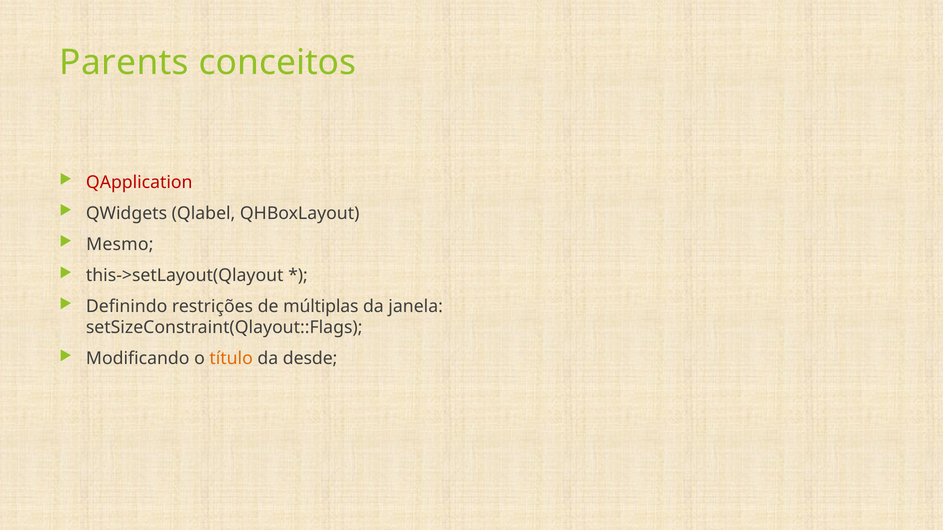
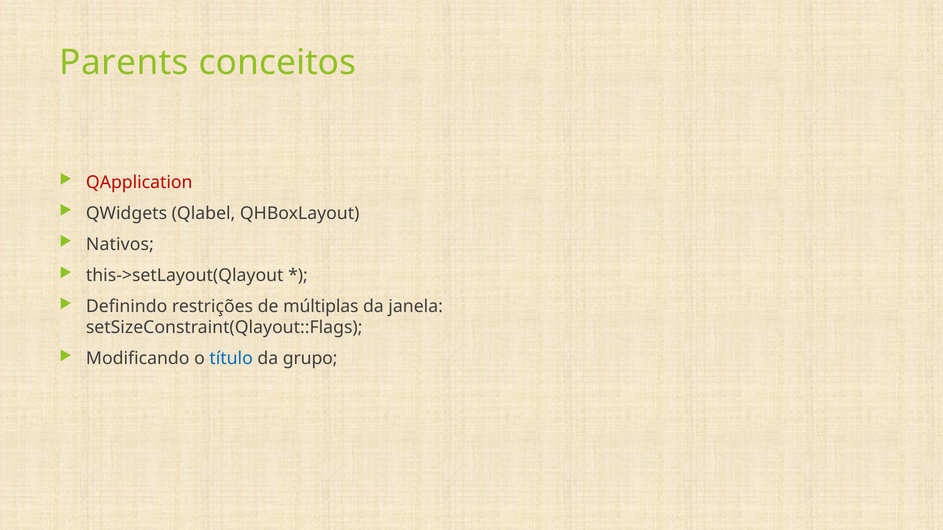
Mesmo: Mesmo -> Nativos (120, 245)
título colour: orange -> blue (231, 359)
desde: desde -> grupo (310, 359)
